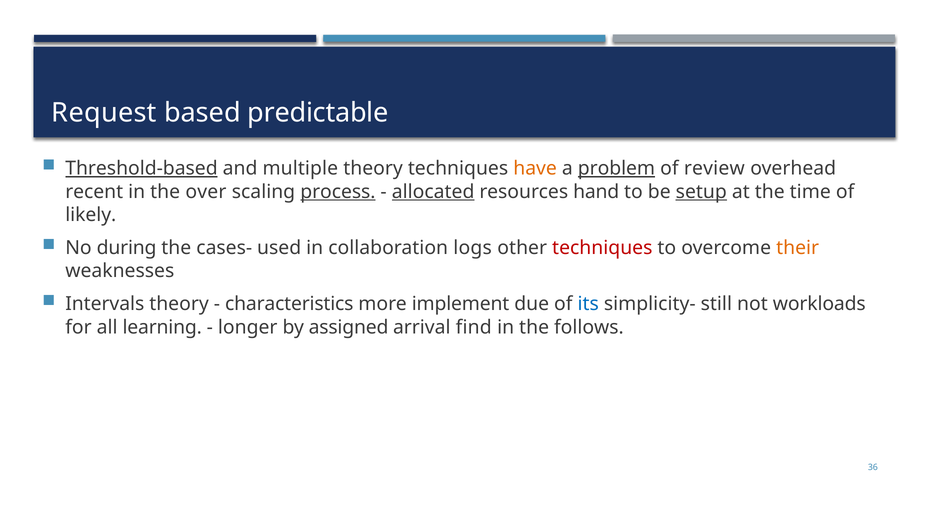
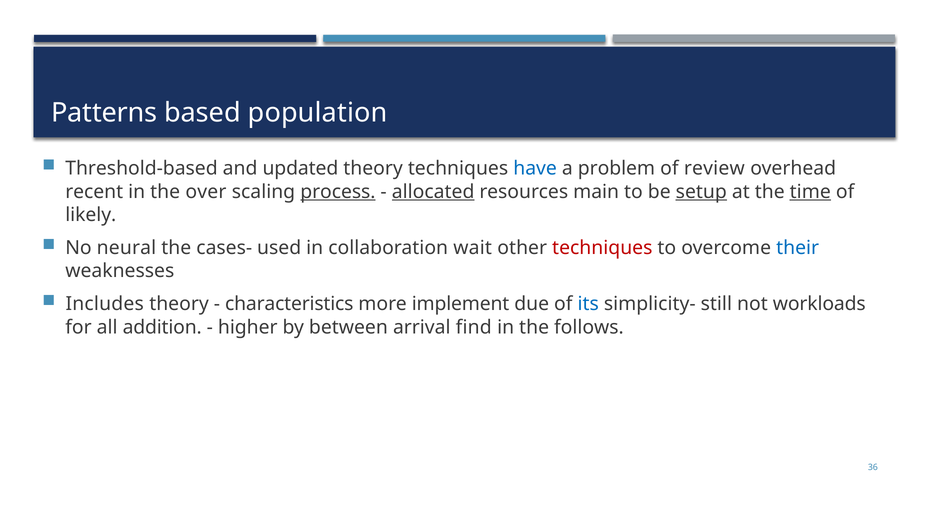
Request: Request -> Patterns (104, 113)
predictable: predictable -> population (318, 113)
Threshold-based underline: present -> none (141, 169)
multiple: multiple -> updated (300, 169)
have colour: orange -> blue (535, 169)
problem underline: present -> none (616, 169)
hand: hand -> main (596, 192)
time underline: none -> present (810, 192)
during: during -> neural (126, 248)
logs: logs -> wait (473, 248)
their colour: orange -> blue (798, 248)
Intervals: Intervals -> Includes (105, 304)
learning: learning -> addition (162, 328)
longer: longer -> higher (248, 328)
assigned: assigned -> between (348, 328)
